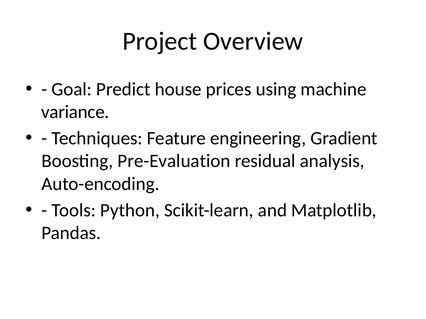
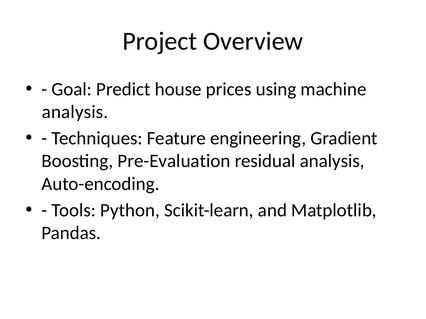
variance: variance -> analysis (75, 112)
